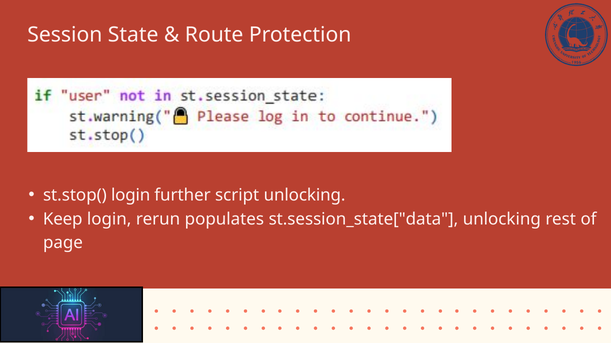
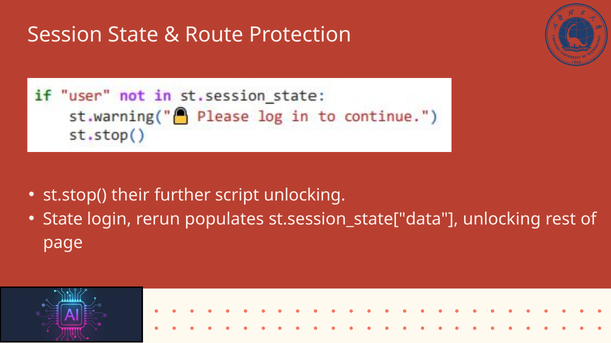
st.stop( login: login -> their (130, 196)
Keep: Keep -> State (63, 219)
